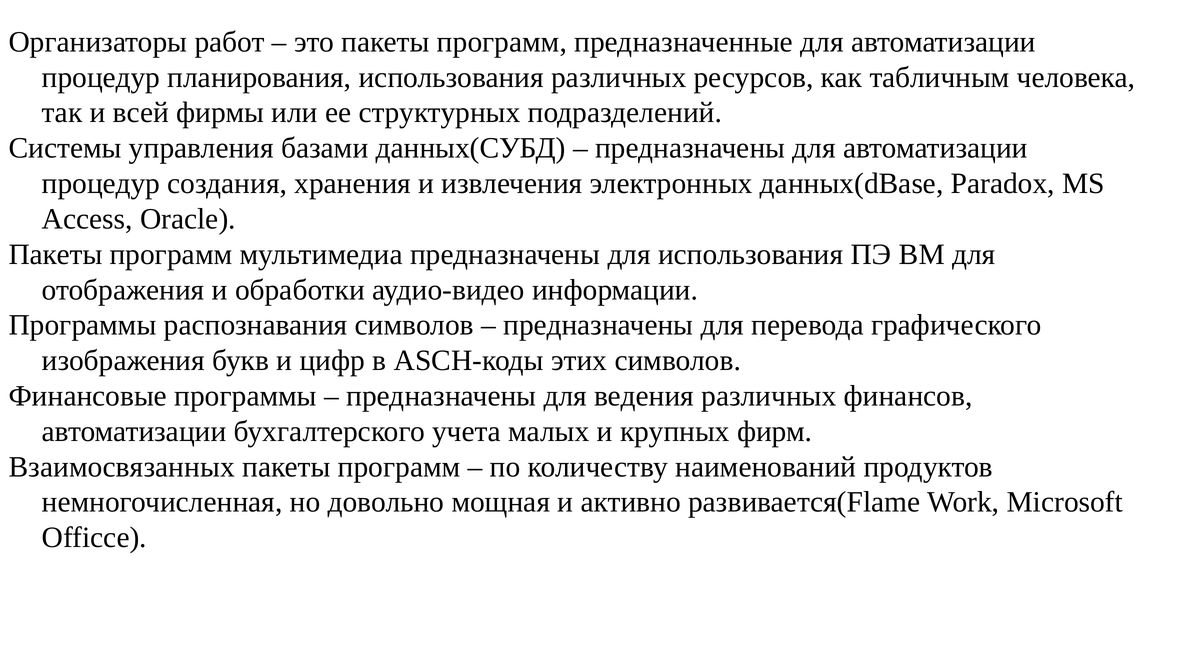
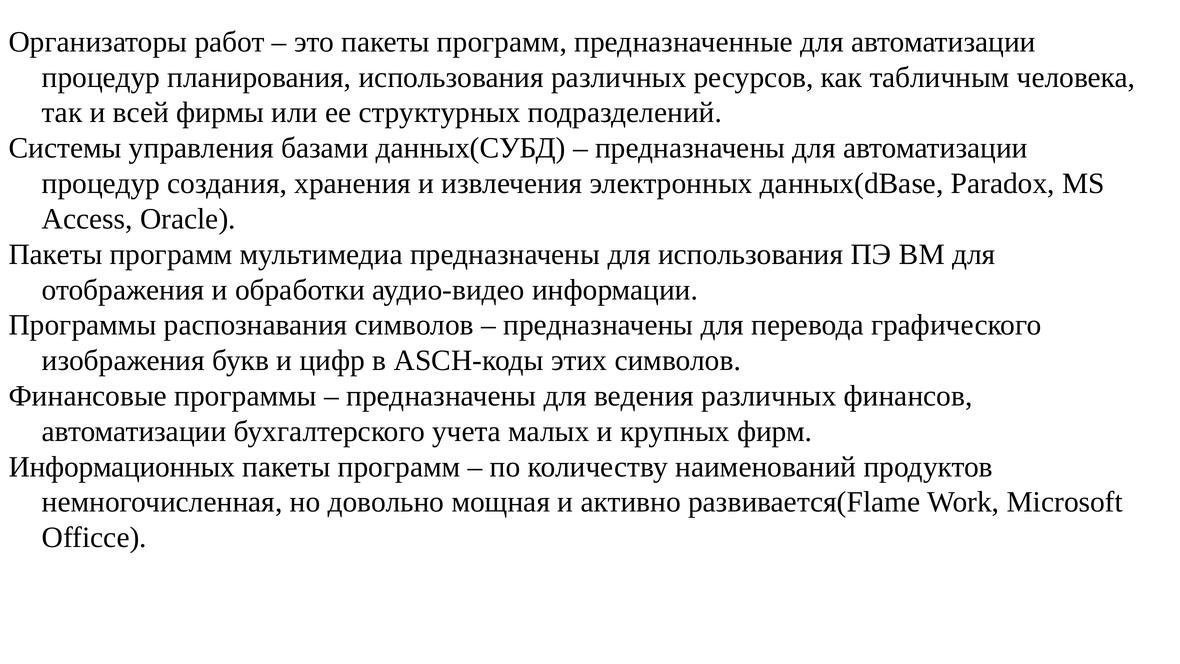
Взаимосвязанных: Взаимосвязанных -> Информационных (122, 467)
